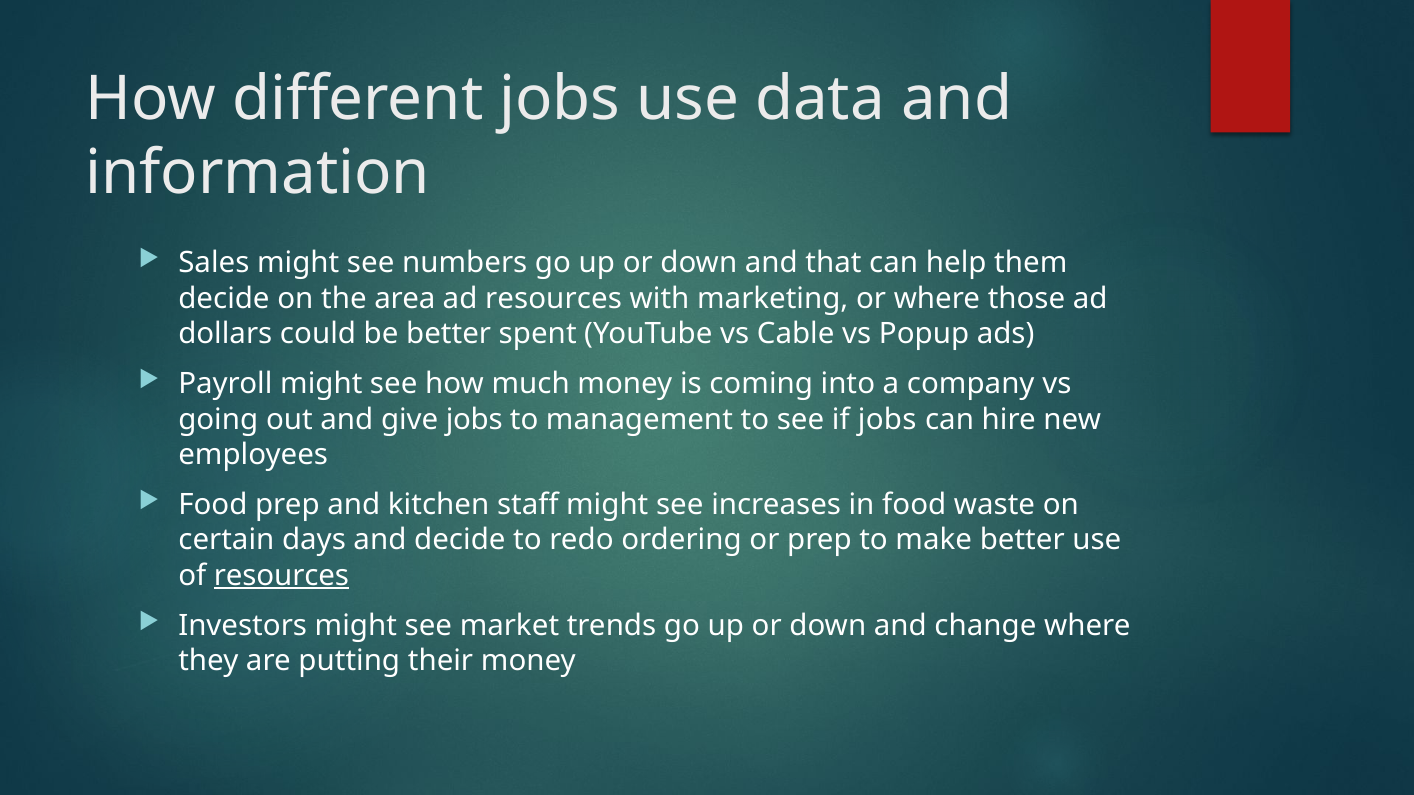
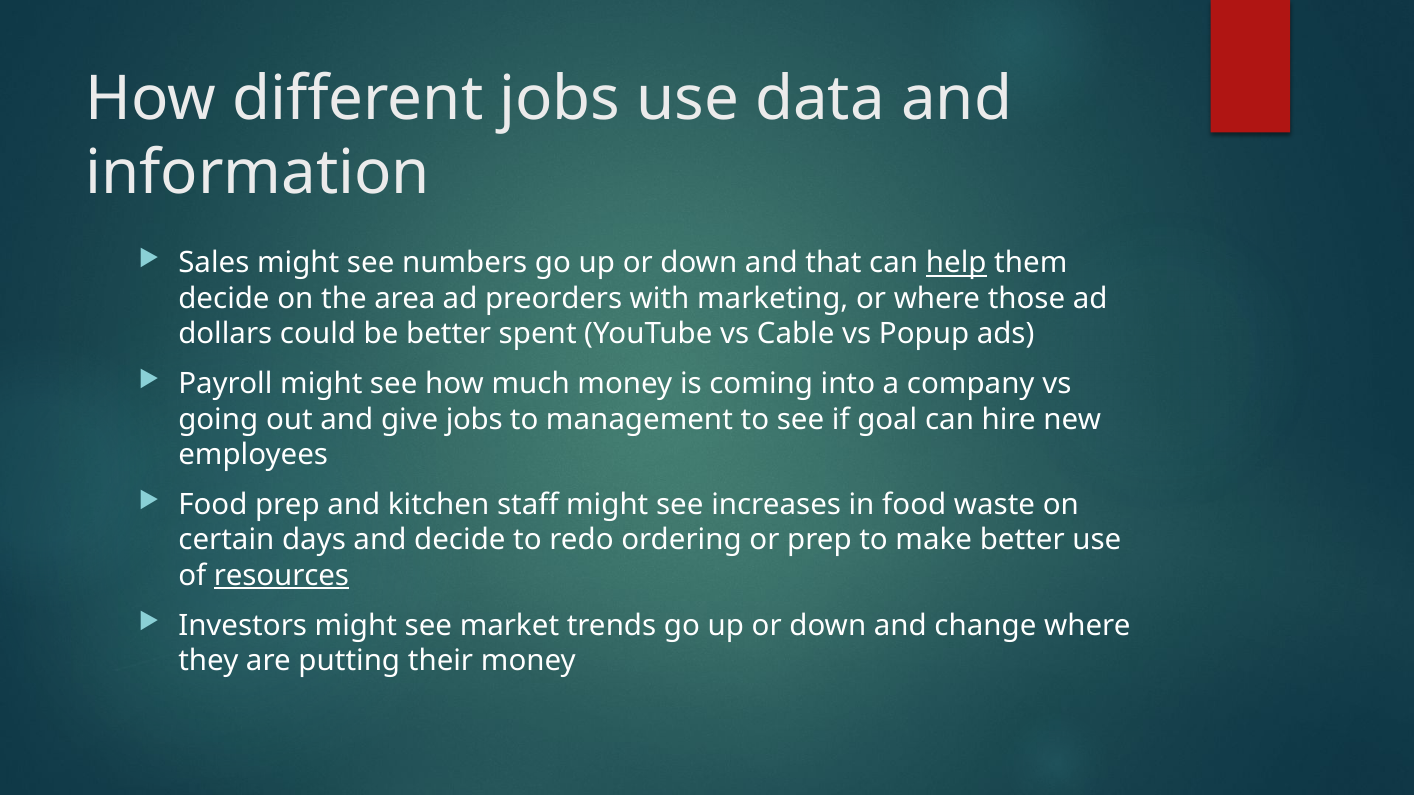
help underline: none -> present (956, 263)
ad resources: resources -> preorders (554, 299)
if jobs: jobs -> goal (887, 420)
